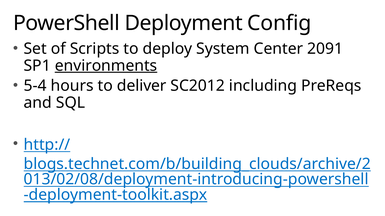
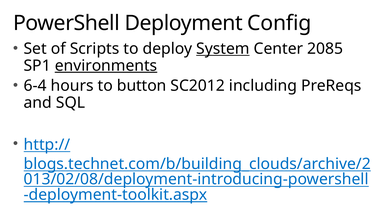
System underline: none -> present (223, 49)
2091: 2091 -> 2085 (325, 49)
5-4: 5-4 -> 6-4 (35, 86)
deliver: deliver -> button (142, 86)
